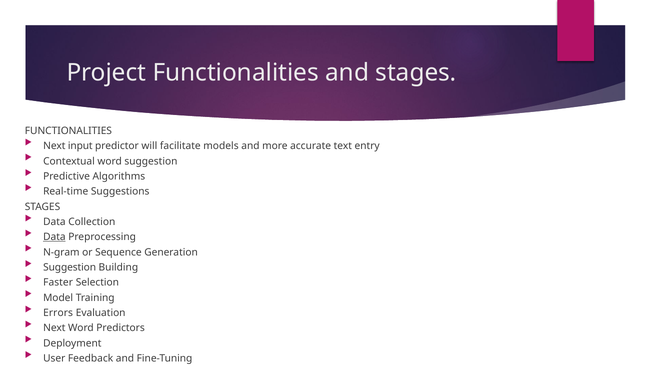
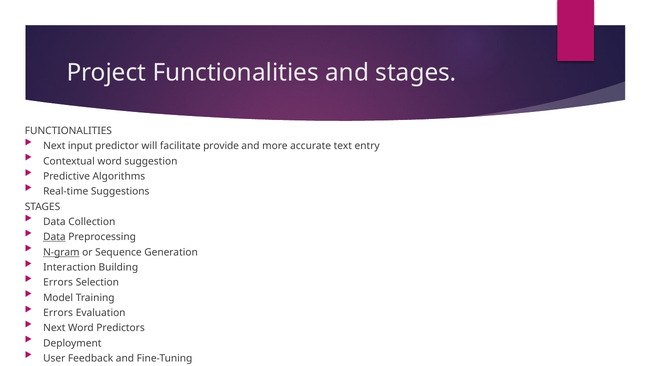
models: models -> provide (221, 146)
N-gram underline: none -> present (61, 252)
Suggestion: Suggestion -> Interaction (70, 268)
Faster: Faster -> Errors (58, 283)
